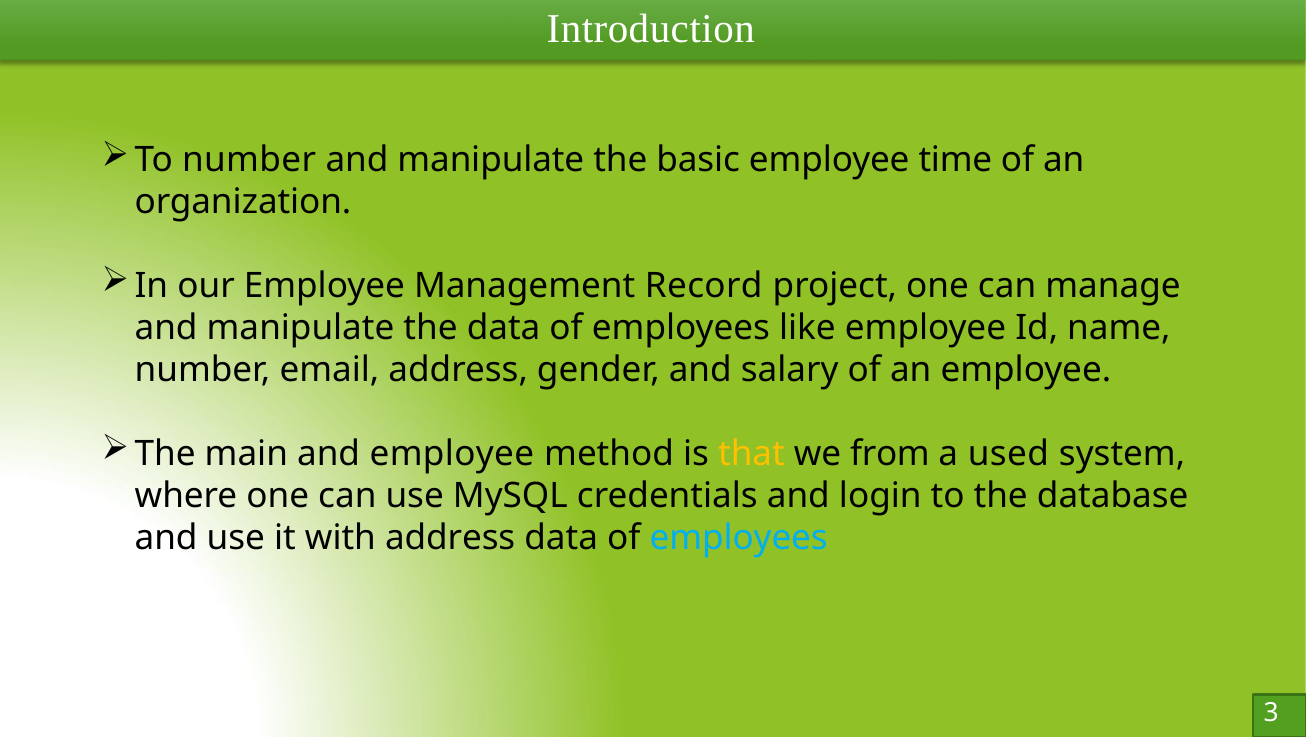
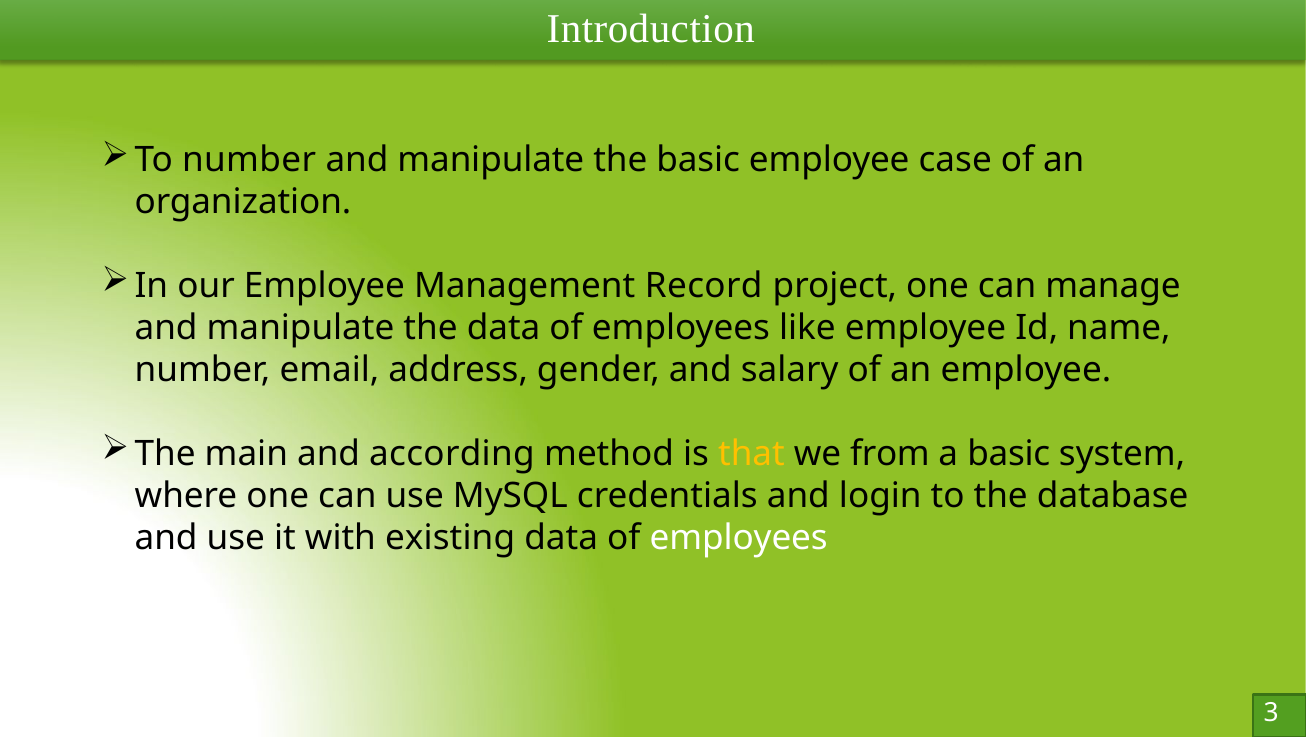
time: time -> case (955, 160)
and employee: employee -> according (452, 454)
a used: used -> basic (1009, 454)
with address: address -> existing (450, 538)
employees colour: light blue -> white (739, 538)
